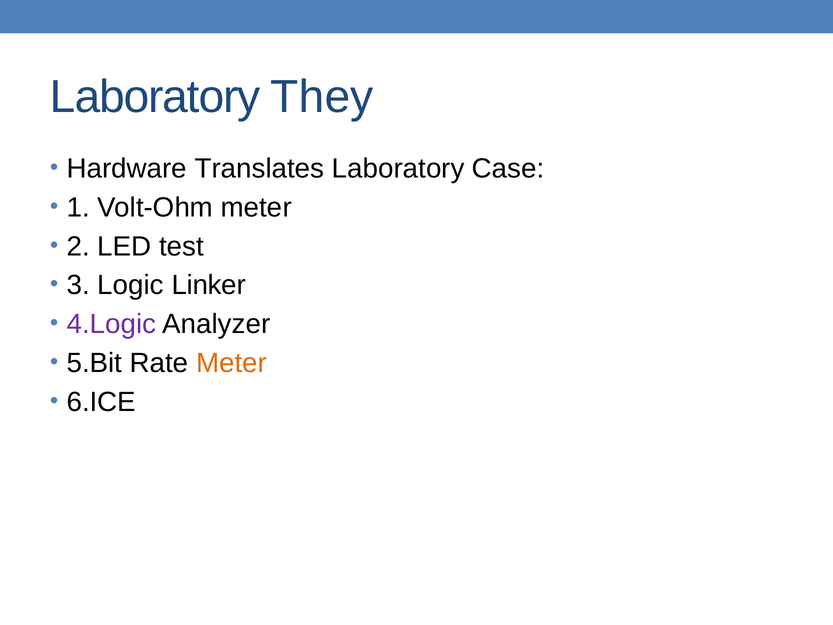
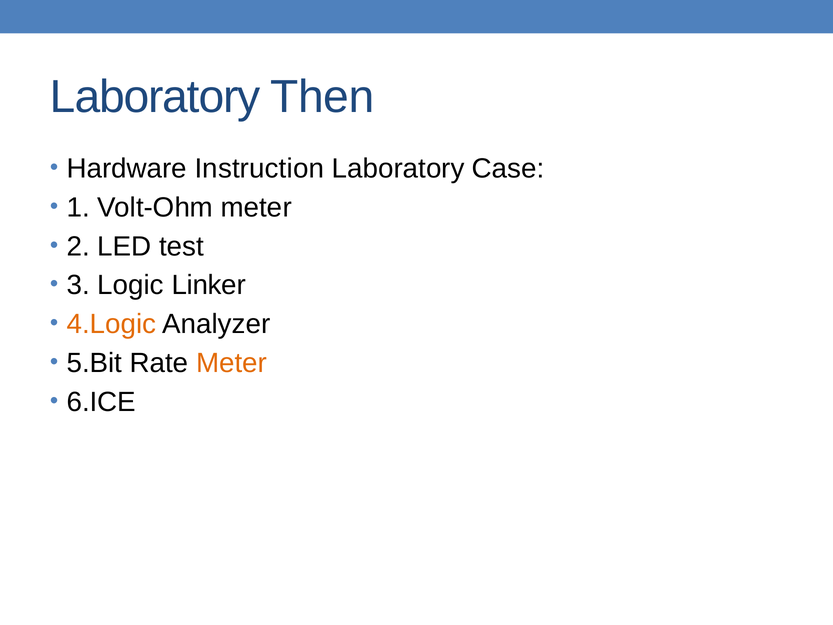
They: They -> Then (322, 97)
Translates: Translates -> Instruction (259, 169)
4.Logic colour: purple -> orange (111, 324)
